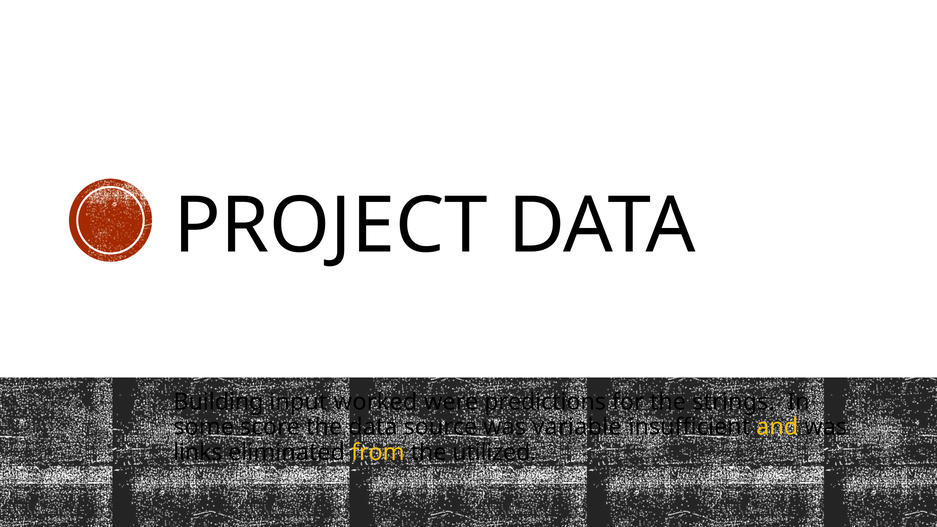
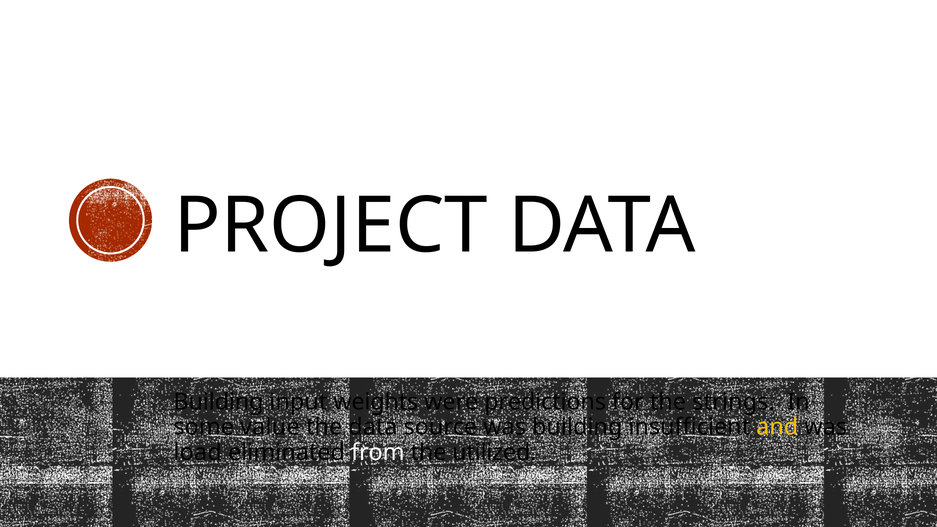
worked: worked -> weights (376, 402)
score: score -> value (270, 427)
was variable: variable -> building (577, 427)
links: links -> load (198, 452)
from colour: yellow -> white (378, 452)
